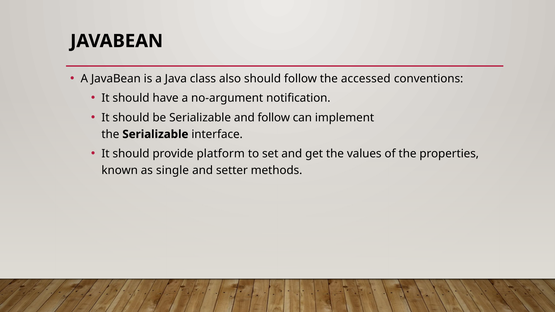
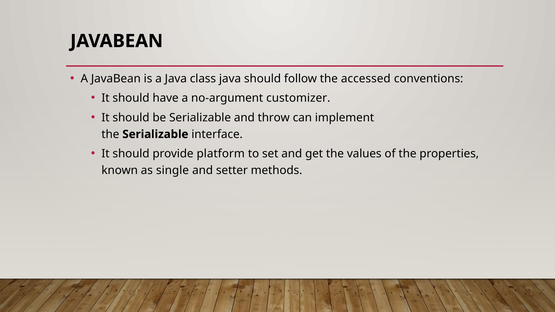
class also: also -> java (230, 79)
notification: notification -> customizer (298, 98)
and follow: follow -> throw (274, 118)
